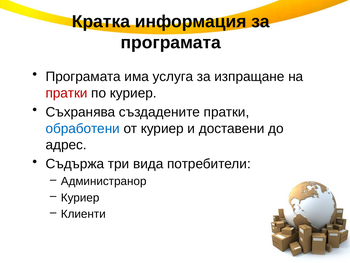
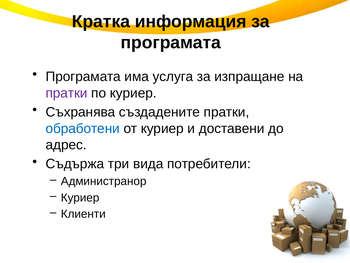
пратки colour: red -> purple (67, 93)
